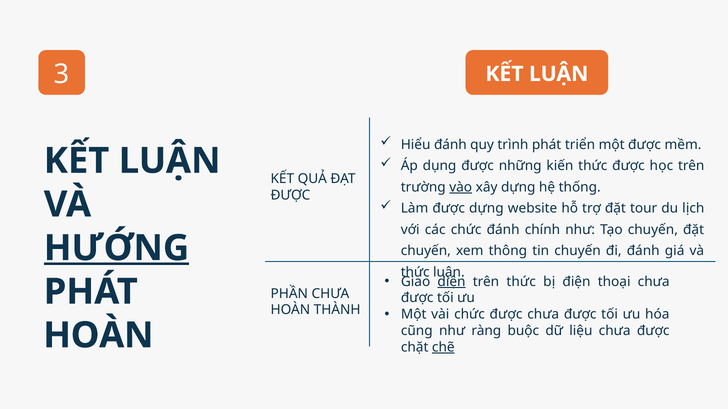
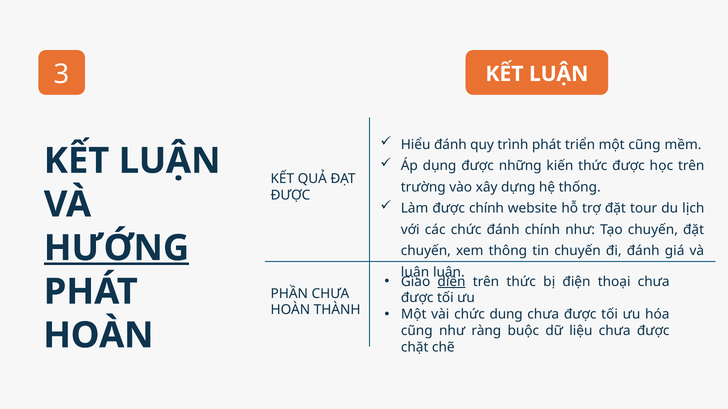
một được: được -> cũng (645, 145)
vào underline: present -> none (461, 187)
được dựng: dựng -> chính (486, 209)
thức: thức -> luận (415, 272)
chức được: được -> dung (506, 315)
chẽ underline: present -> none (443, 347)
